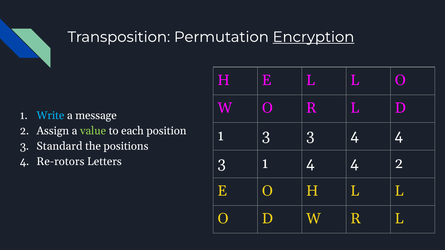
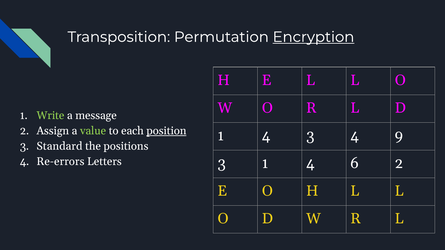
Write colour: light blue -> light green (50, 116)
position underline: none -> present (166, 131)
3: 3 -> 4 (266, 136)
3 4 4: 4 -> 9 (399, 136)
Re-rotors: Re-rotors -> Re-errors (60, 162)
1 4 4: 4 -> 6 (354, 164)
